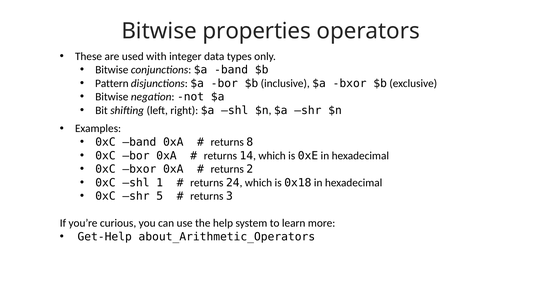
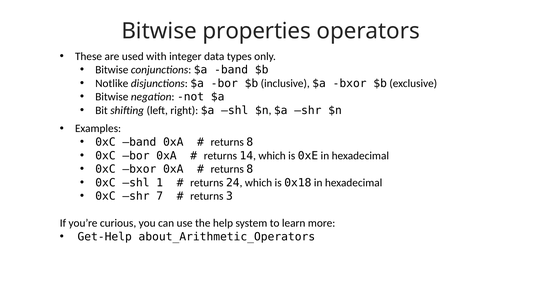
Pattern: Pattern -> Notlike (112, 83)
2: 2 -> 8 (250, 169)
5: 5 -> 7 (160, 196)
